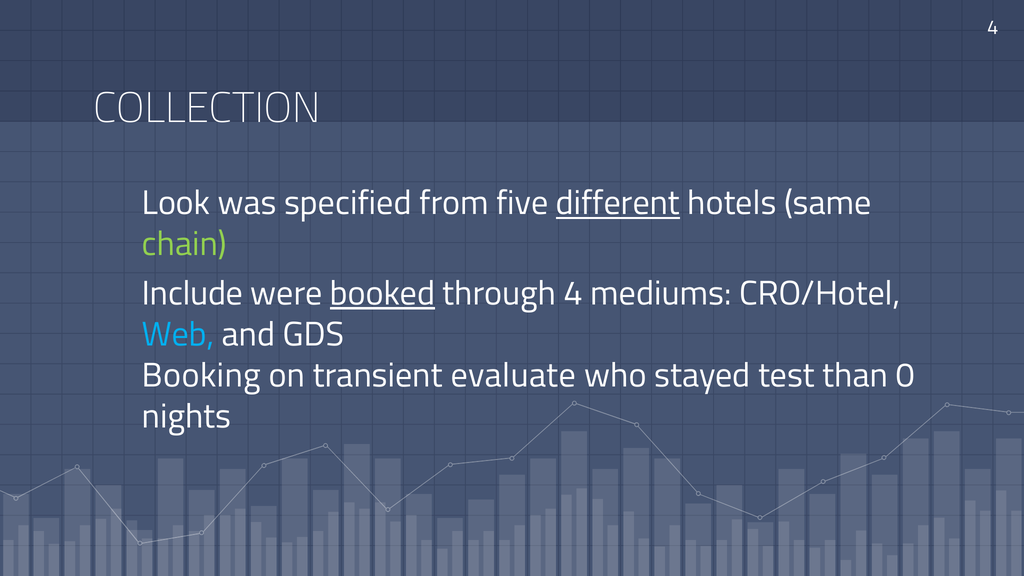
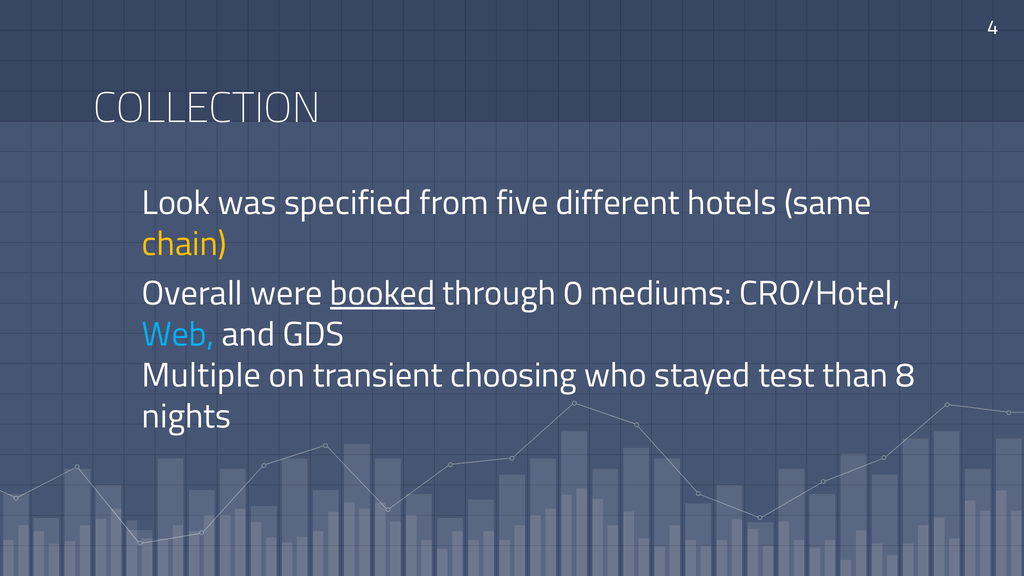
different underline: present -> none (618, 203)
chain colour: light green -> yellow (184, 244)
Include: Include -> Overall (192, 294)
through 4: 4 -> 0 (573, 294)
Booking: Booking -> Multiple (201, 376)
evaluate: evaluate -> choosing (514, 376)
0: 0 -> 8 (905, 376)
